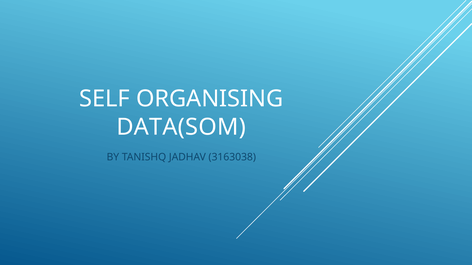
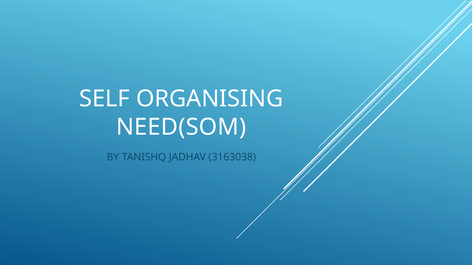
DATA(SOM: DATA(SOM -> NEED(SOM (181, 127)
